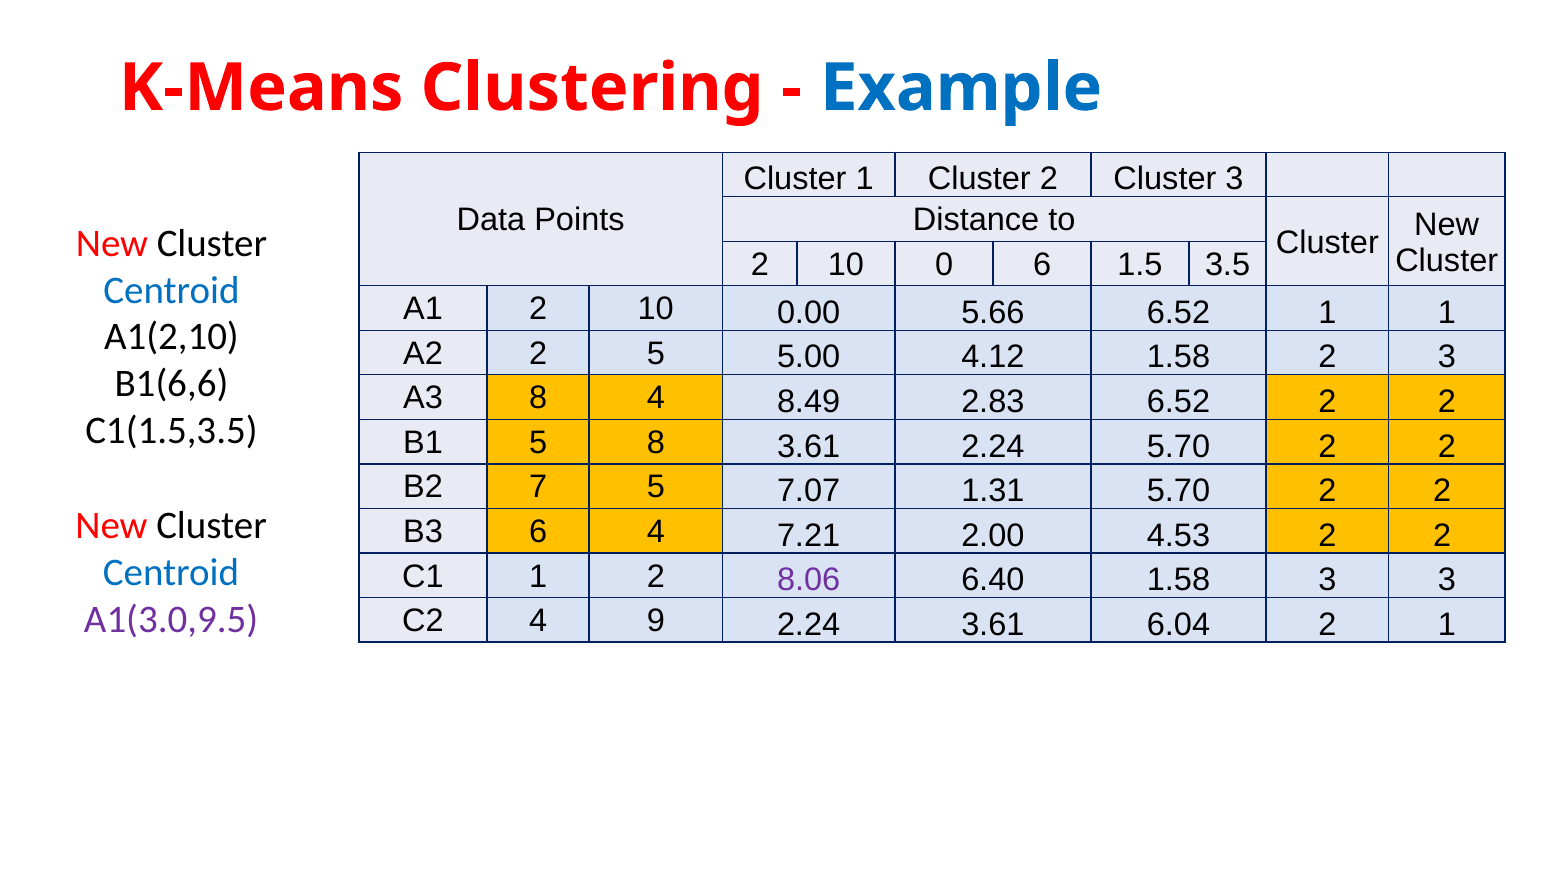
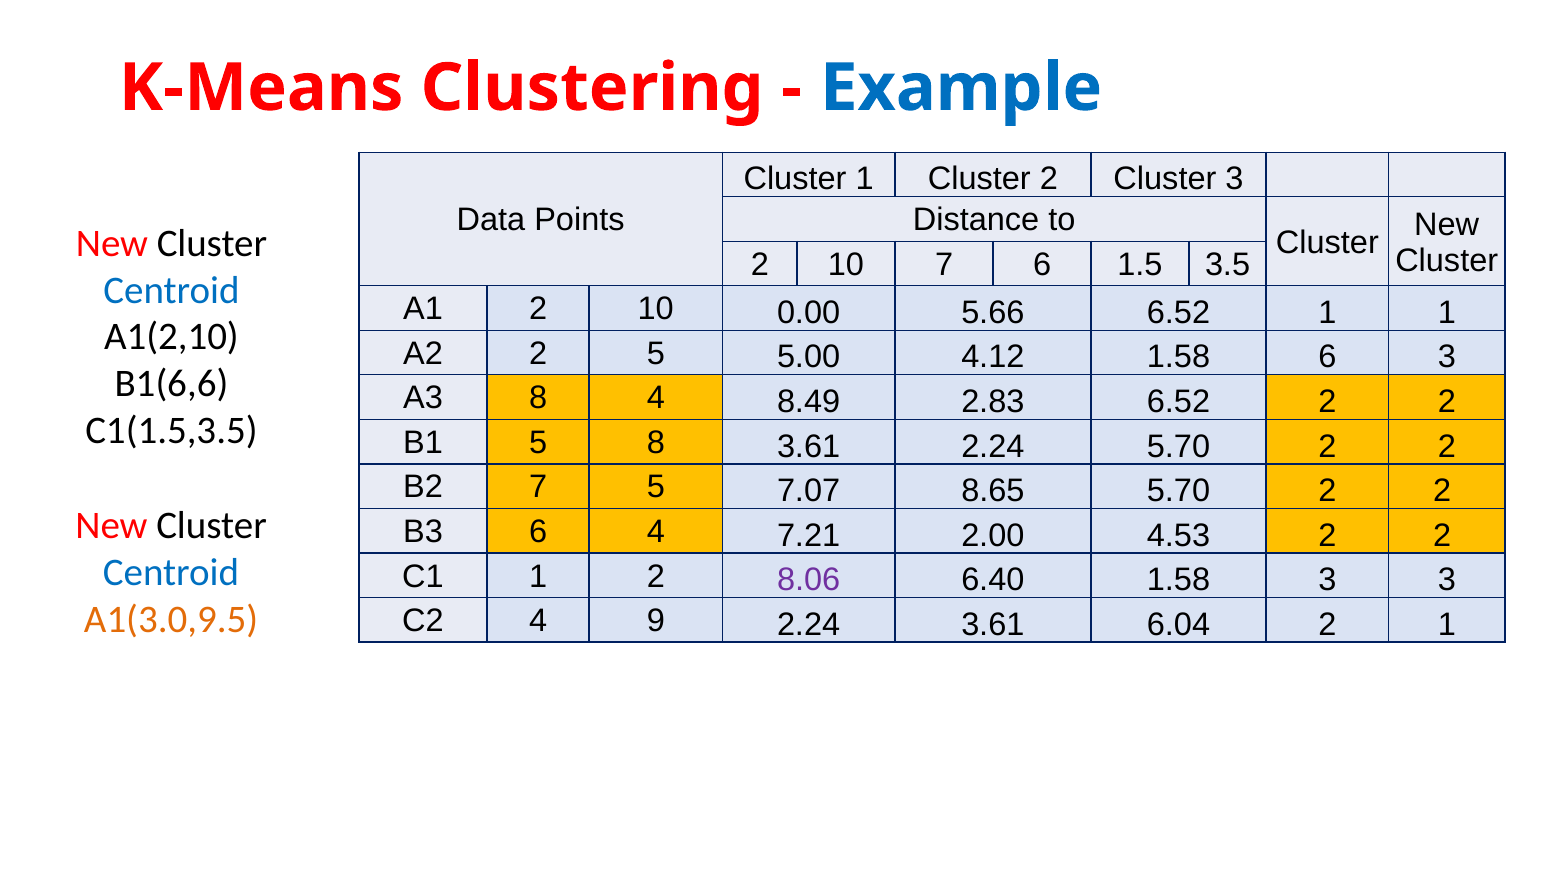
10 0: 0 -> 7 (944, 265)
1.58 2: 2 -> 6 (1327, 357)
1.31: 1.31 -> 8.65 (993, 491)
A1(3.0,9.5 colour: purple -> orange (171, 620)
